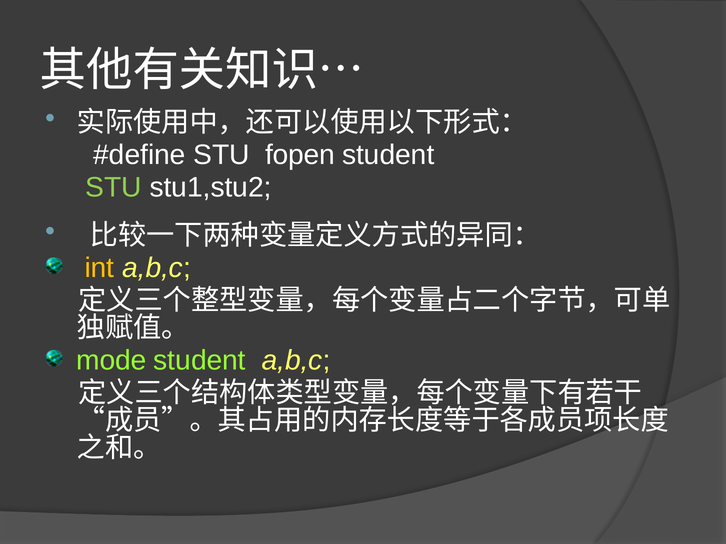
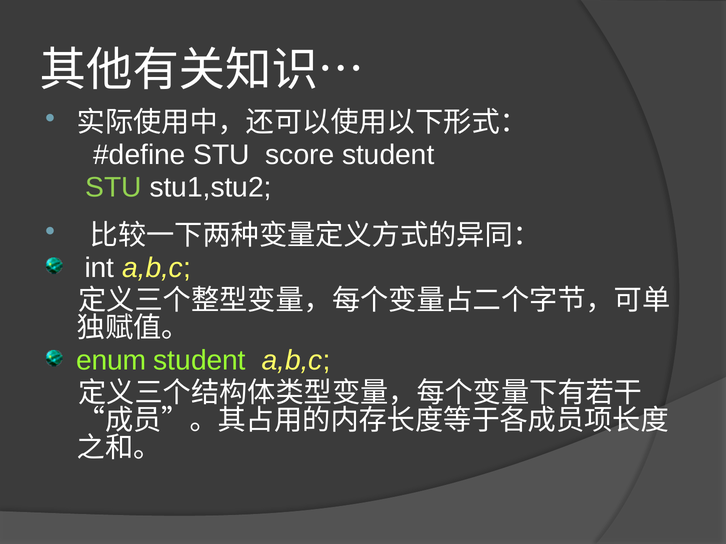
fopen: fopen -> score (300, 155)
int colour: yellow -> white (99, 268)
mode: mode -> enum (111, 361)
